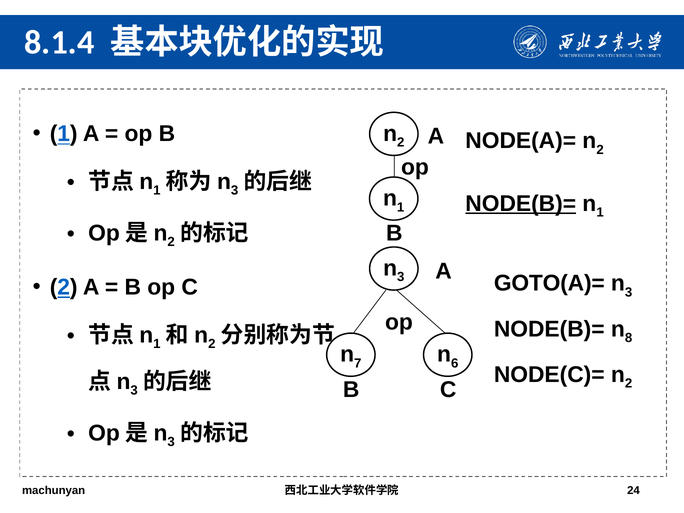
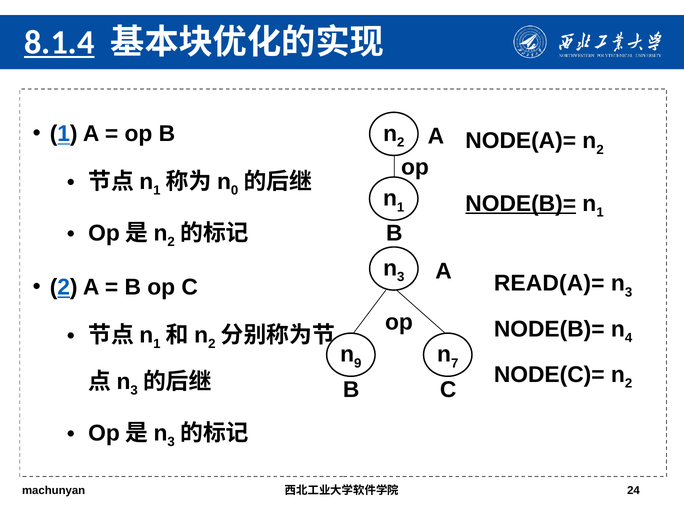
8.1.4 underline: none -> present (59, 42)
3: 3 -> 0 (235, 190)
GOTO(A)=: GOTO(A)= -> READ(A)= (549, 283)
8: 8 -> 4 (629, 338)
7: 7 -> 9 (358, 363)
6: 6 -> 7 (455, 363)
